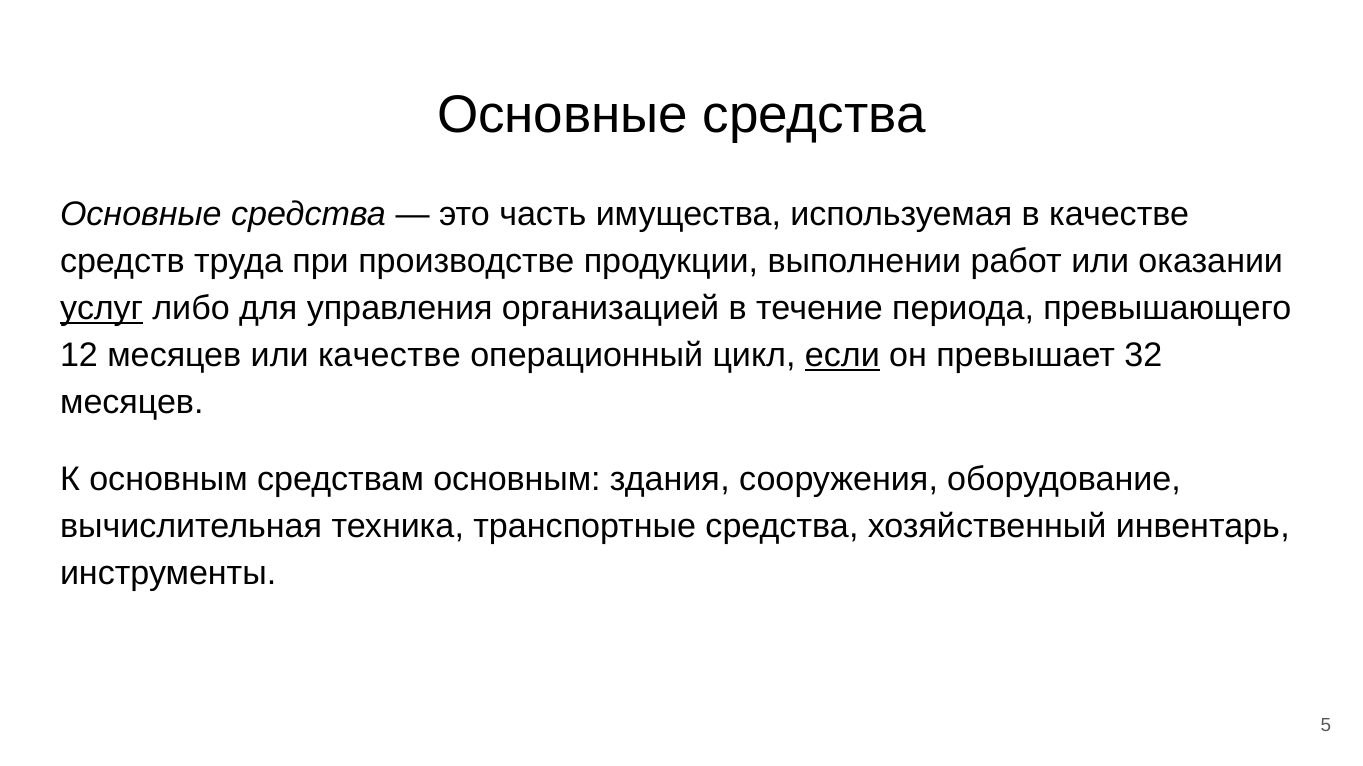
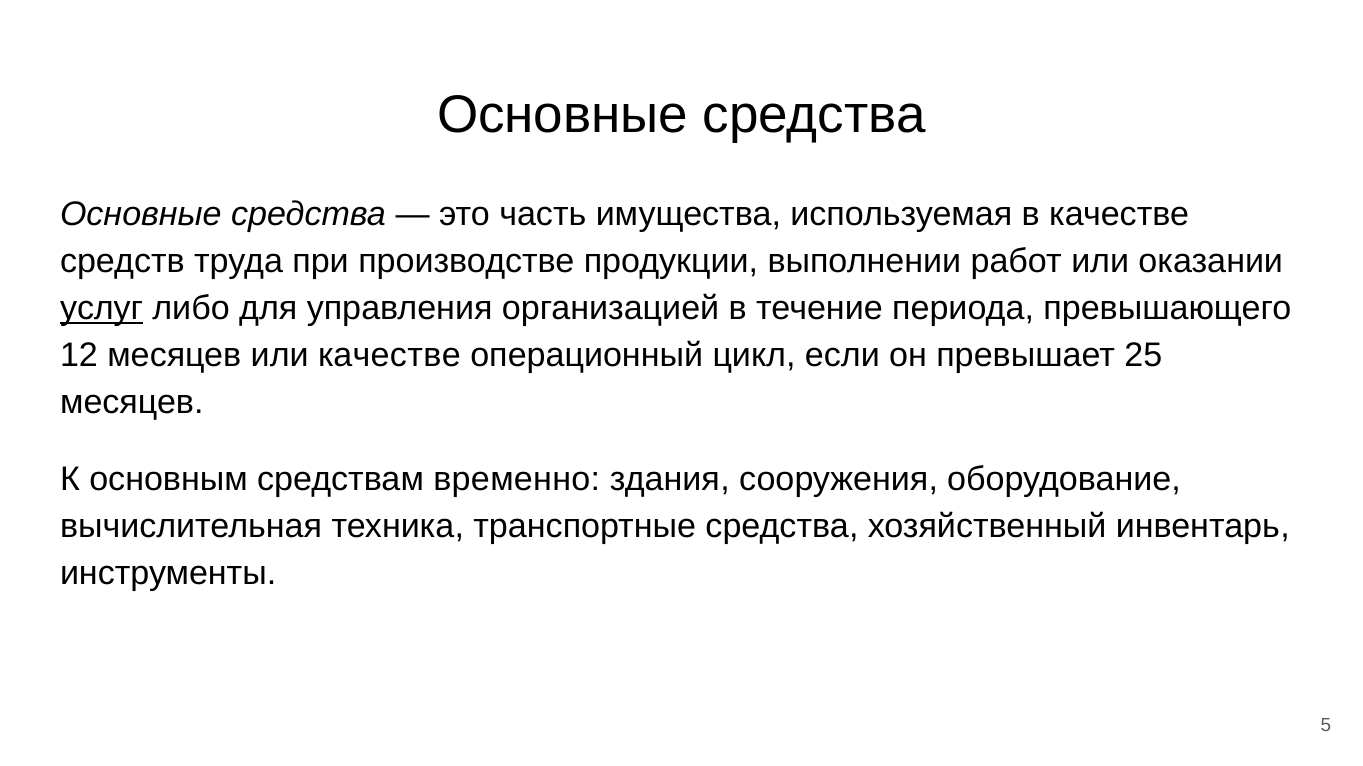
если underline: present -> none (842, 355)
32: 32 -> 25 (1143, 355)
средствам основным: основным -> временно (517, 480)
